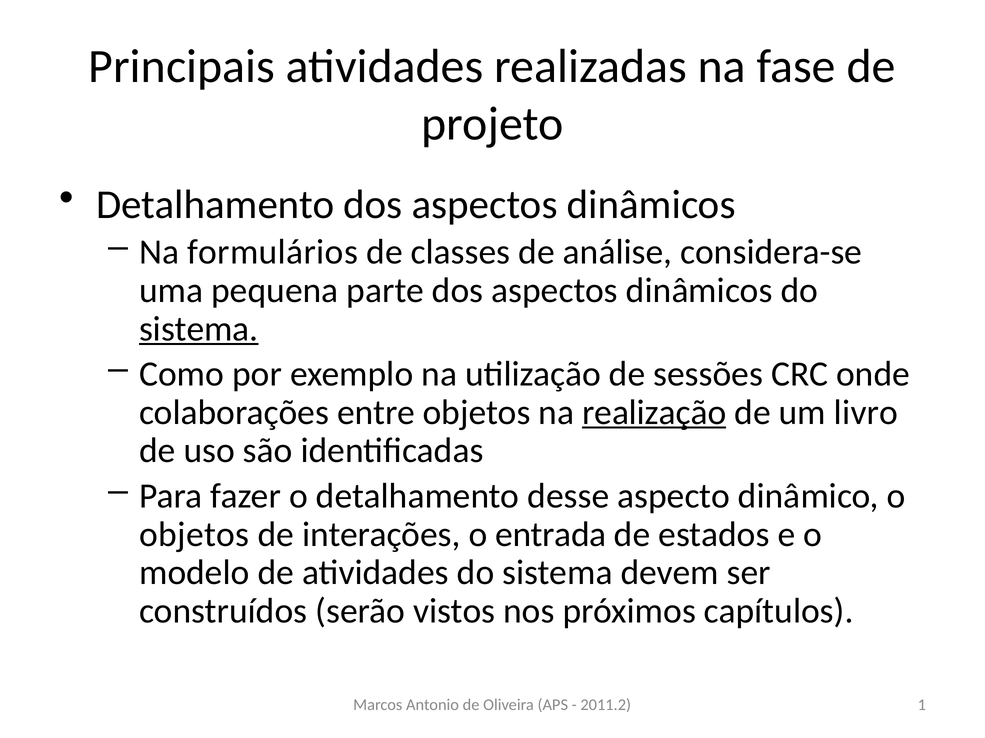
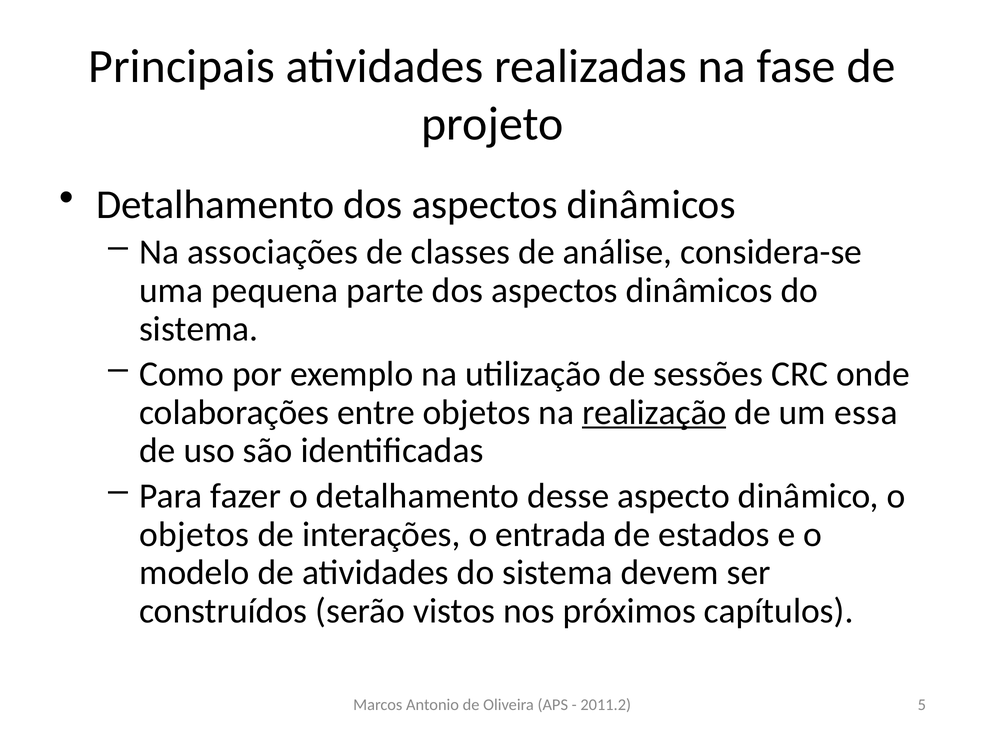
formulários: formulários -> associações (273, 252)
sistema underline: present -> none (199, 329)
livro: livro -> essa (866, 413)
1: 1 -> 5 (922, 705)
